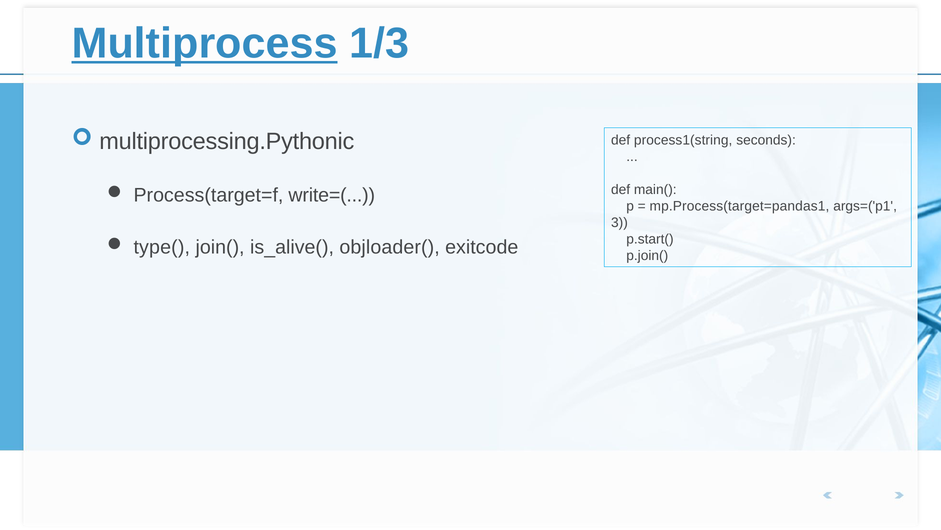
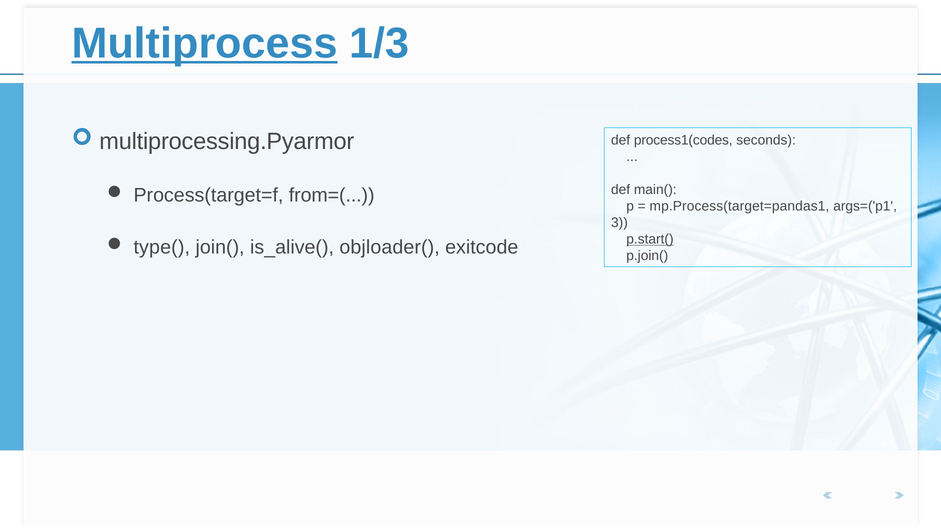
multiprocessing.Pythonic: multiprocessing.Pythonic -> multiprocessing.Pyarmor (227, 141)
process1(string: process1(string -> process1(codes (683, 140)
write=(: write=( -> from=( (332, 195)
p.start( underline: none -> present (650, 239)
